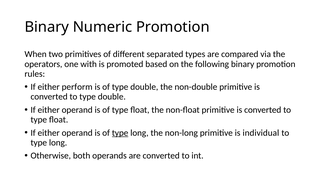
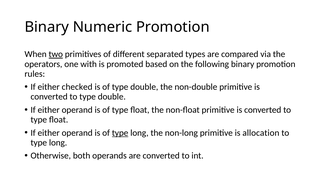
two underline: none -> present (56, 54)
perform: perform -> checked (77, 87)
individual: individual -> allocation (261, 133)
